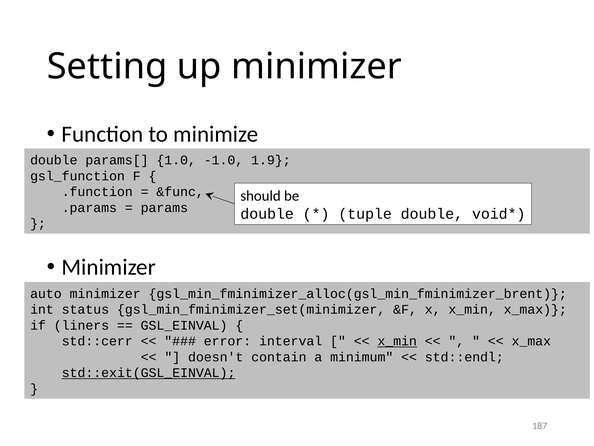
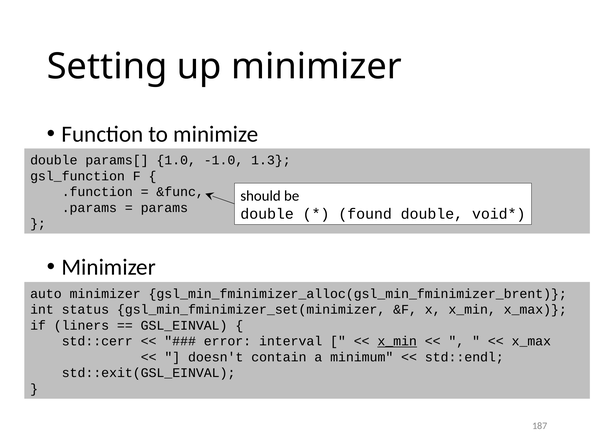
1.9: 1.9 -> 1.3 (271, 160)
tuple: tuple -> found (365, 214)
std::exit(GSL_EINVAL underline: present -> none (149, 373)
